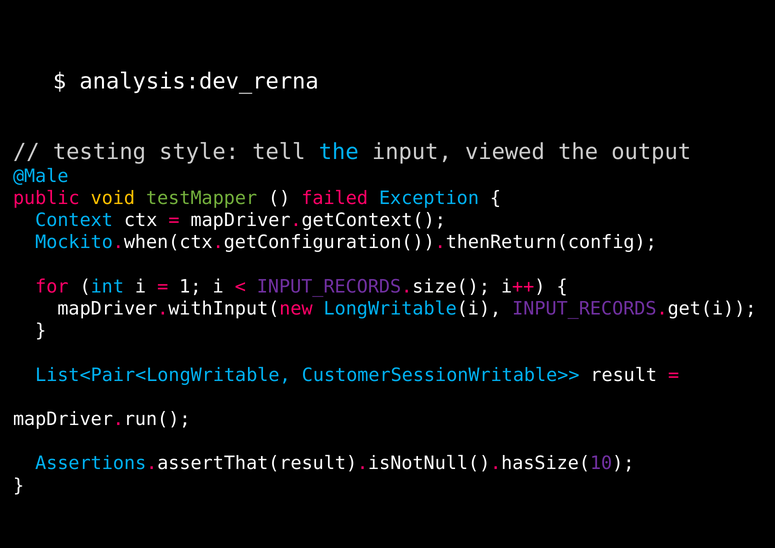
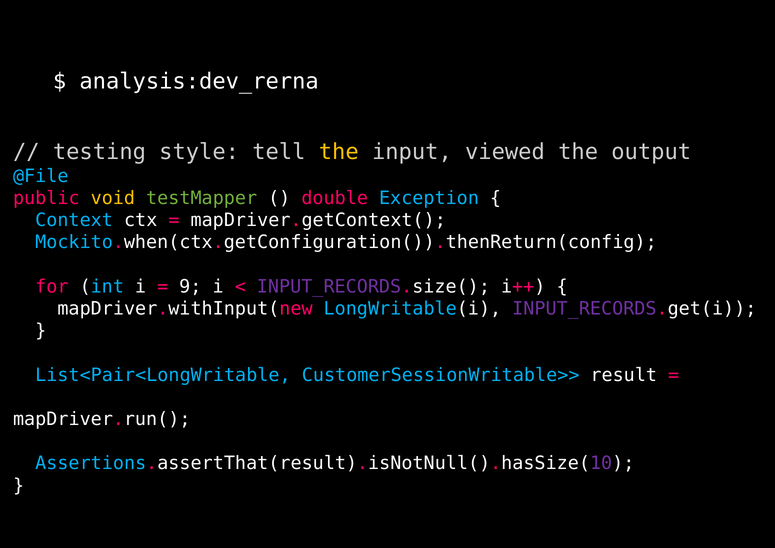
the colour: light blue -> yellow (339, 152)
@Male: @Male -> @File (41, 176)
failed: failed -> double (335, 198)
1: 1 -> 9 (190, 287)
